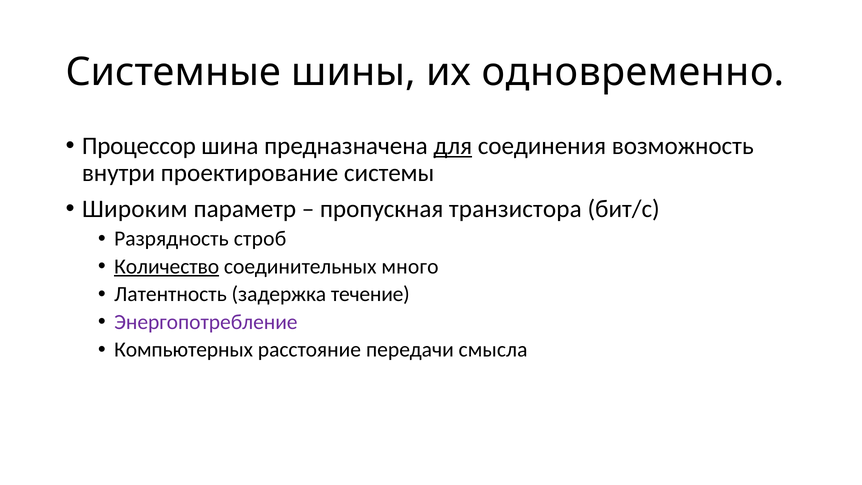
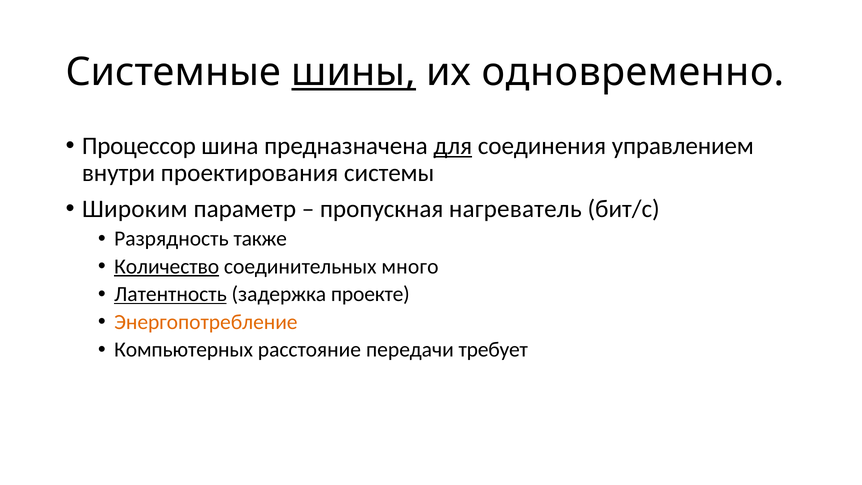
шины underline: none -> present (354, 72)
возможность: возможность -> управлением (683, 146)
проектирование: проектирование -> проектирования (249, 173)
транзистора: транзистора -> нагреватель (515, 209)
строб: строб -> также (260, 239)
Латентность underline: none -> present (170, 294)
течение: течение -> проекте (370, 294)
Энергопотребление colour: purple -> orange (206, 322)
смысла: смысла -> требует (493, 350)
